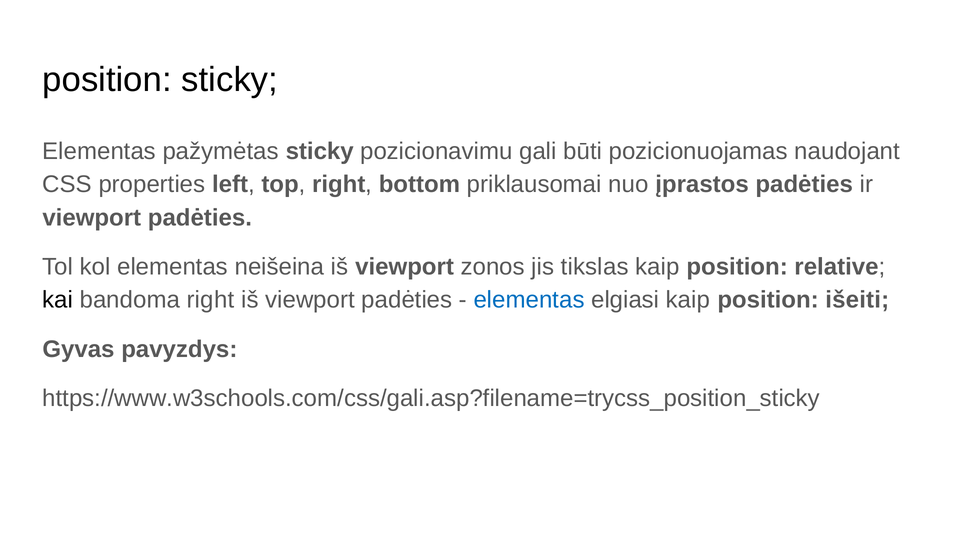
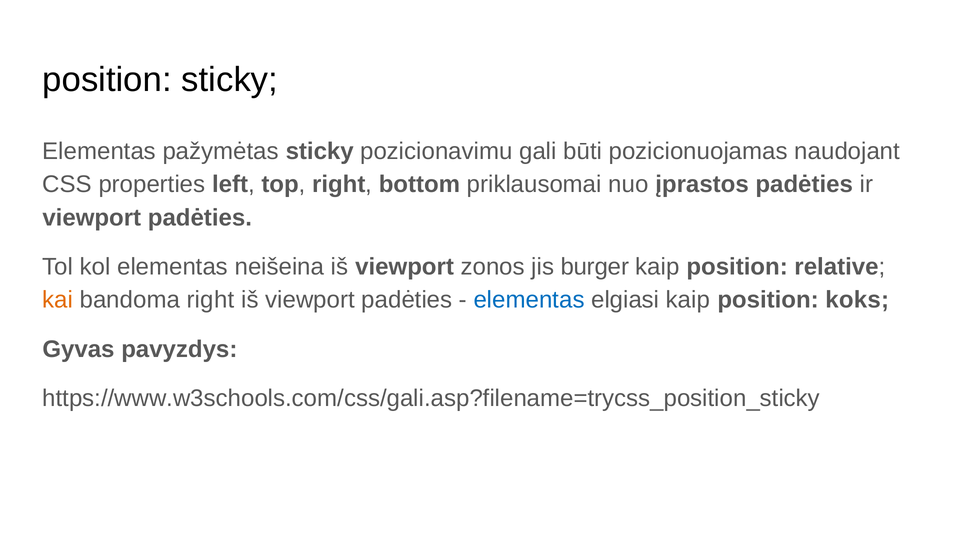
tikslas: tikslas -> burger (595, 267)
kai colour: black -> orange (58, 300)
išeiti: išeiti -> koks (857, 300)
